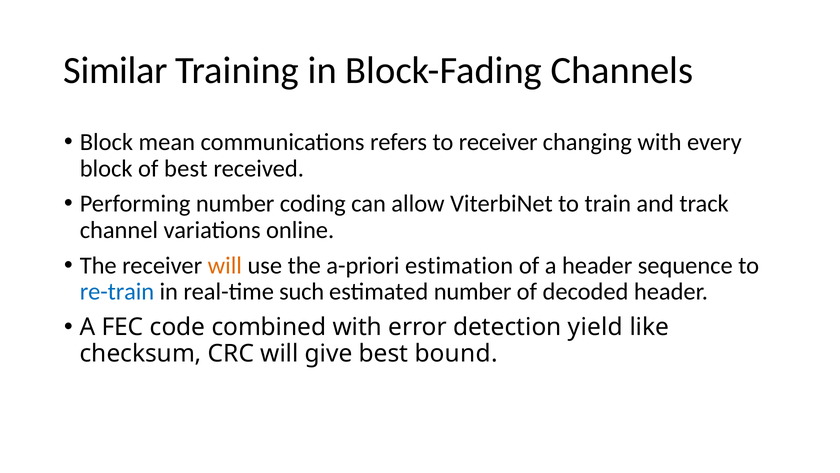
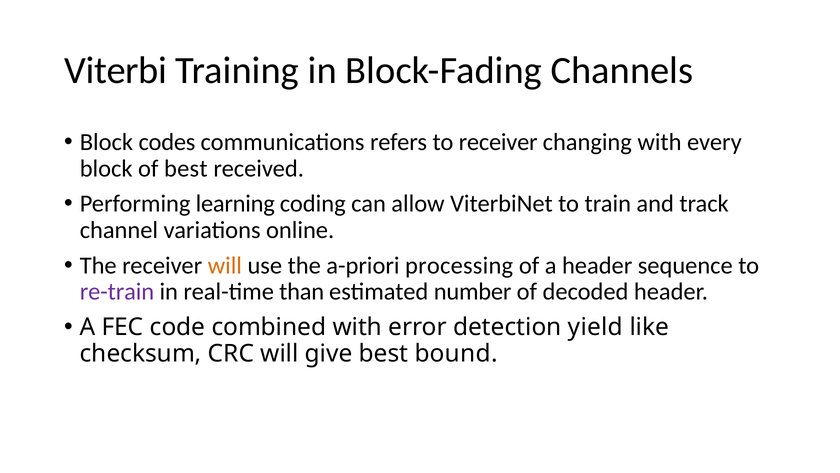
Similar: Similar -> Viterbi (116, 71)
mean: mean -> codes (167, 142)
Performing number: number -> learning (235, 204)
estimation: estimation -> processing (459, 265)
re-train colour: blue -> purple (117, 292)
such: such -> than (302, 292)
